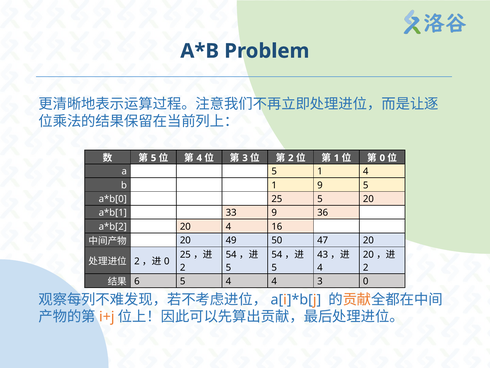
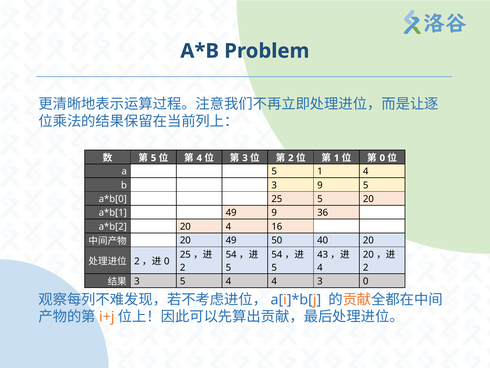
b 1: 1 -> 3 (274, 185)
33: 33 -> 49 (231, 212)
47: 47 -> 40 (323, 240)
6: 6 -> 3 (137, 281)
